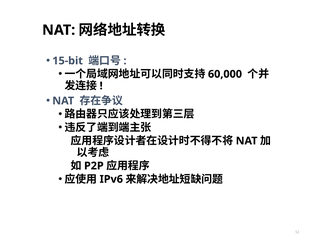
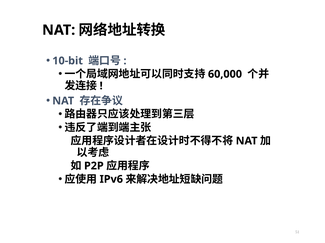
15-bit: 15-bit -> 10-bit (68, 61)
